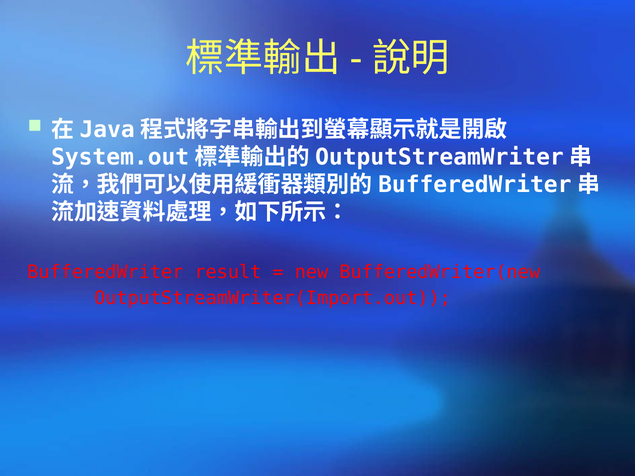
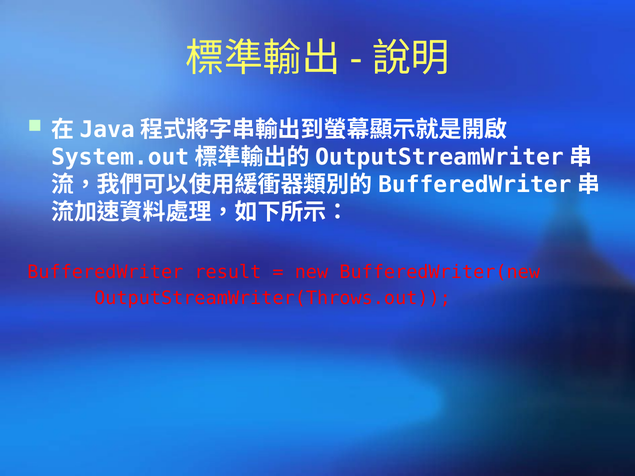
OutputStreamWriter(Import.out: OutputStreamWriter(Import.out -> OutputStreamWriter(Throws.out (273, 298)
